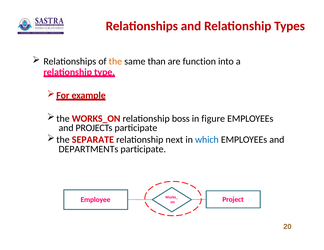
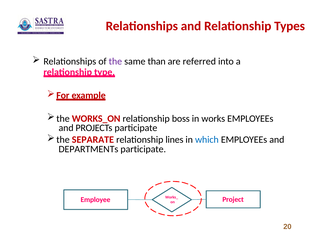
the colour: orange -> purple (115, 62)
function: function -> referred (199, 62)
figure: figure -> works (213, 119)
next: next -> lines (174, 140)
